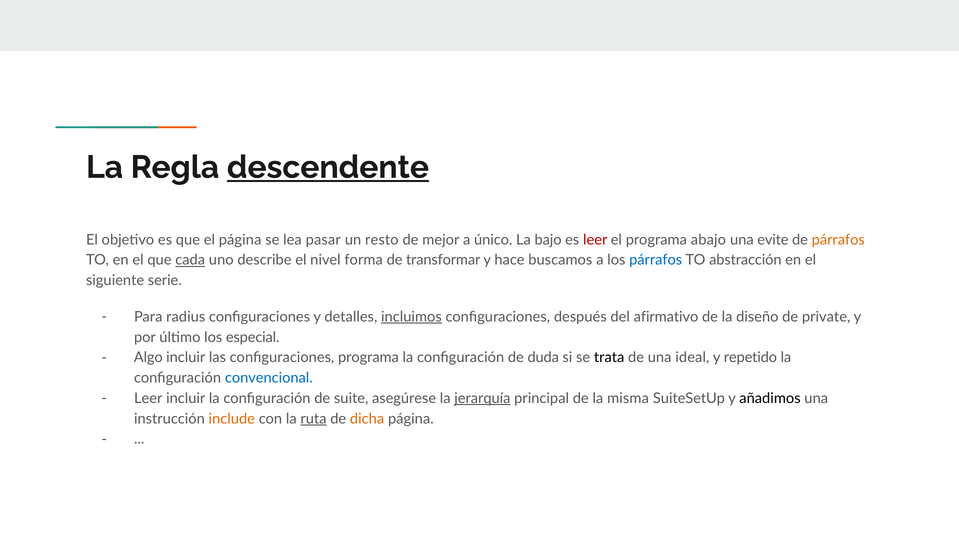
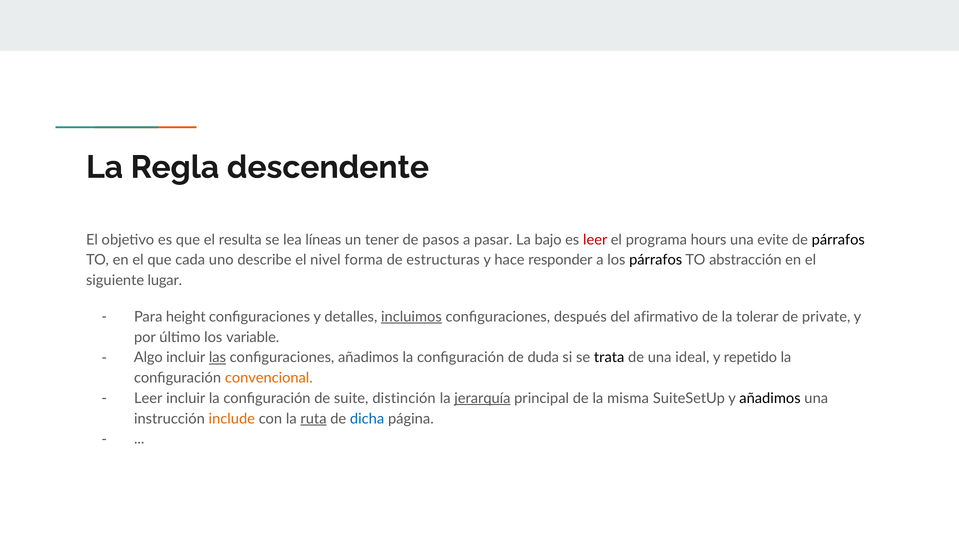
descendente underline: present -> none (328, 167)
el página: página -> resulta (240, 240)
pasar: pasar -> líneas (323, 240)
resto: resto -> tener (382, 240)
mejor: mejor -> pasos (441, 240)
único: único -> pasar (493, 240)
abajo: abajo -> hours (709, 240)
párrafos colour: orange -> black (838, 240)
cada underline: present -> none (190, 260)
transformar: transformar -> estructuras (443, 260)
buscamos: buscamos -> responder (560, 260)
párrafos colour: blue -> black (656, 260)
serie: serie -> lugar (165, 281)
radius: radius -> height (186, 317)
diseño: diseño -> tolerar (757, 317)
especial: especial -> variable (253, 337)
las underline: none -> present (217, 358)
configuraciones programa: programa -> añadimos (368, 358)
convencional colour: blue -> orange (269, 378)
asegúrese: asegúrese -> distinción (404, 399)
dicha colour: orange -> blue (367, 419)
